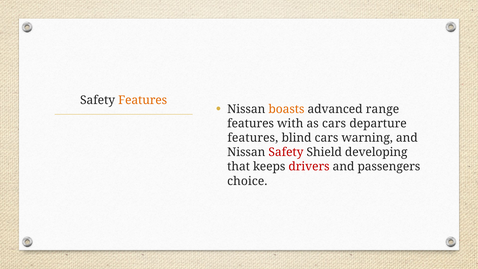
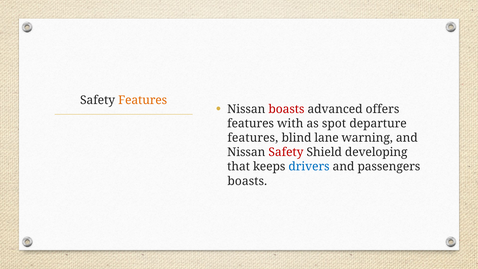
boasts colour: orange -> red (286, 109)
range: range -> offers (383, 109)
as cars: cars -> spot (334, 124)
blind cars: cars -> lane (327, 138)
drivers colour: red -> blue (309, 167)
choice: choice -> boasts (247, 181)
